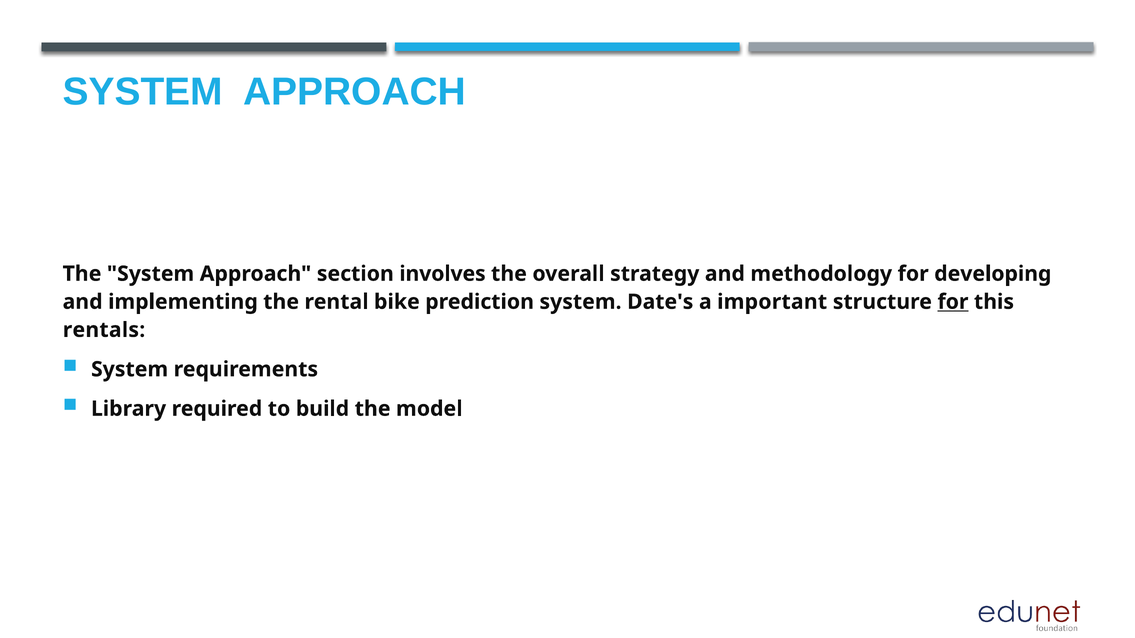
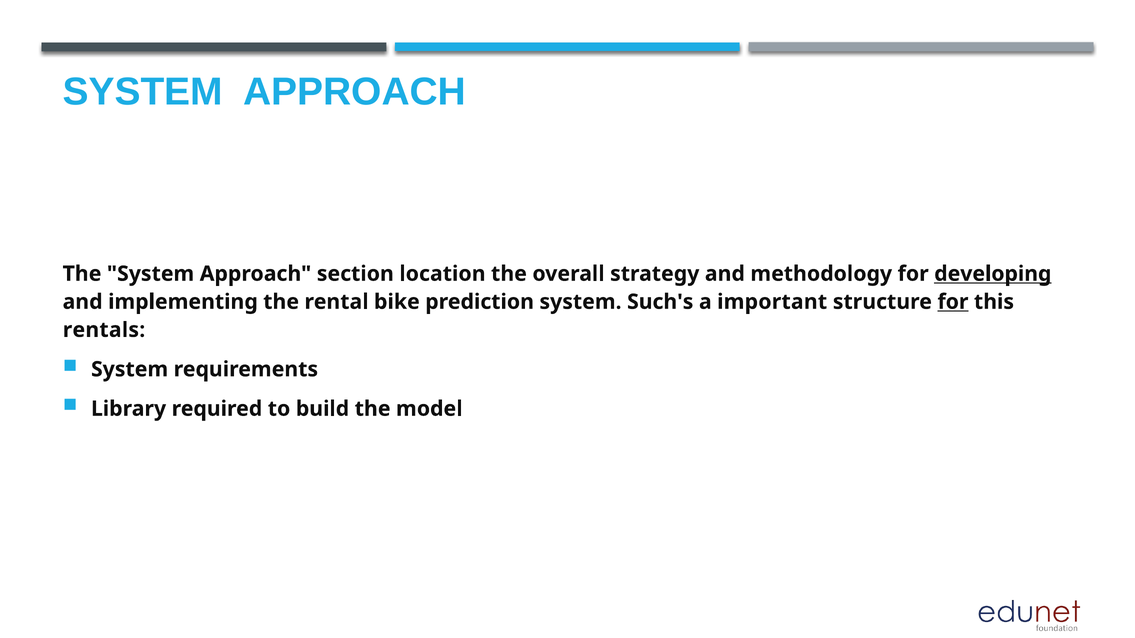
involves: involves -> location (442, 274)
developing underline: none -> present (993, 274)
Date's: Date's -> Such's (660, 302)
